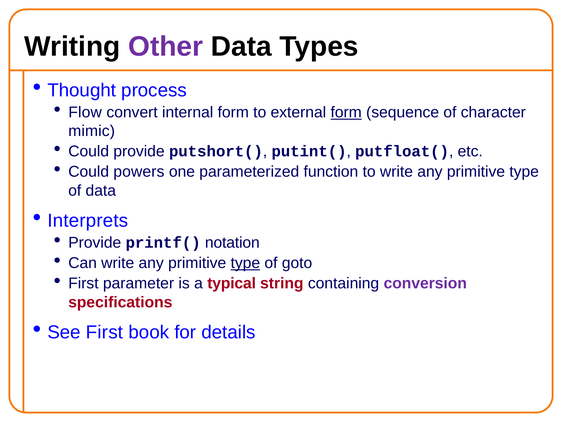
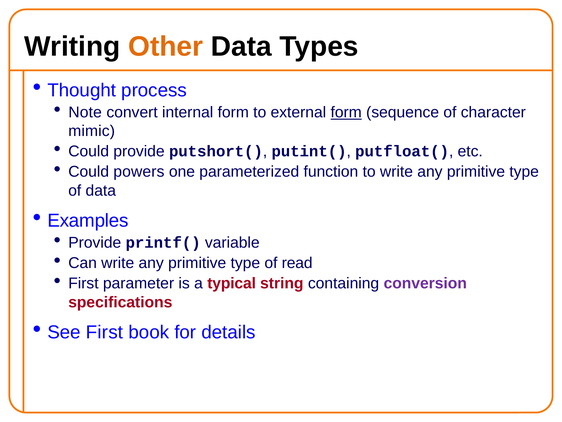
Other colour: purple -> orange (166, 46)
Flow: Flow -> Note (85, 112)
Interprets: Interprets -> Examples (88, 220)
notation: notation -> variable (232, 242)
type underline: present -> none (245, 263)
goto: goto -> read (297, 263)
